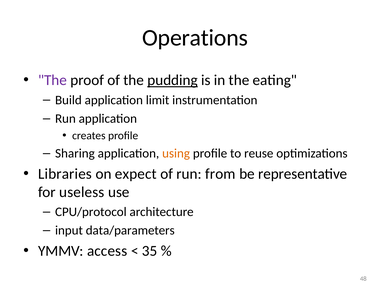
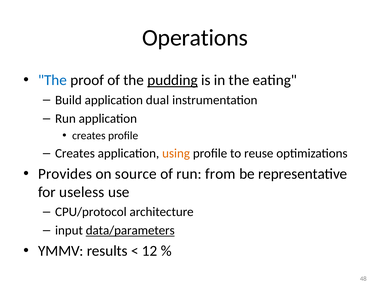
The colour: purple -> blue (52, 80)
limit: limit -> dual (157, 100)
Sharing: Sharing -> Creates (75, 154)
Libraries: Libraries -> Provides (65, 174)
expect: expect -> source (136, 174)
data/parameters underline: none -> present (130, 231)
access: access -> results (107, 251)
35: 35 -> 12 (150, 251)
